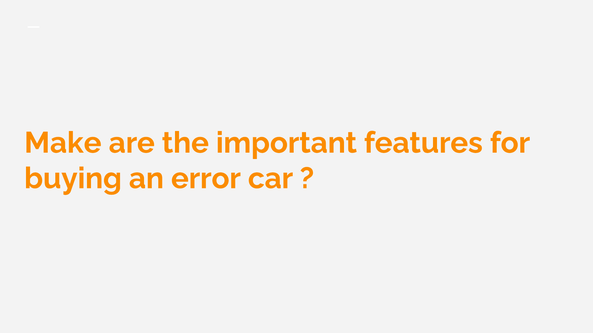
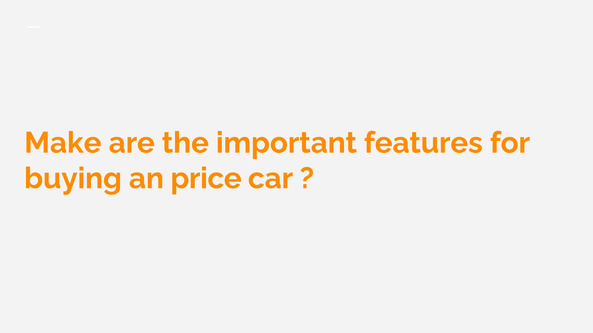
error: error -> price (206, 179)
